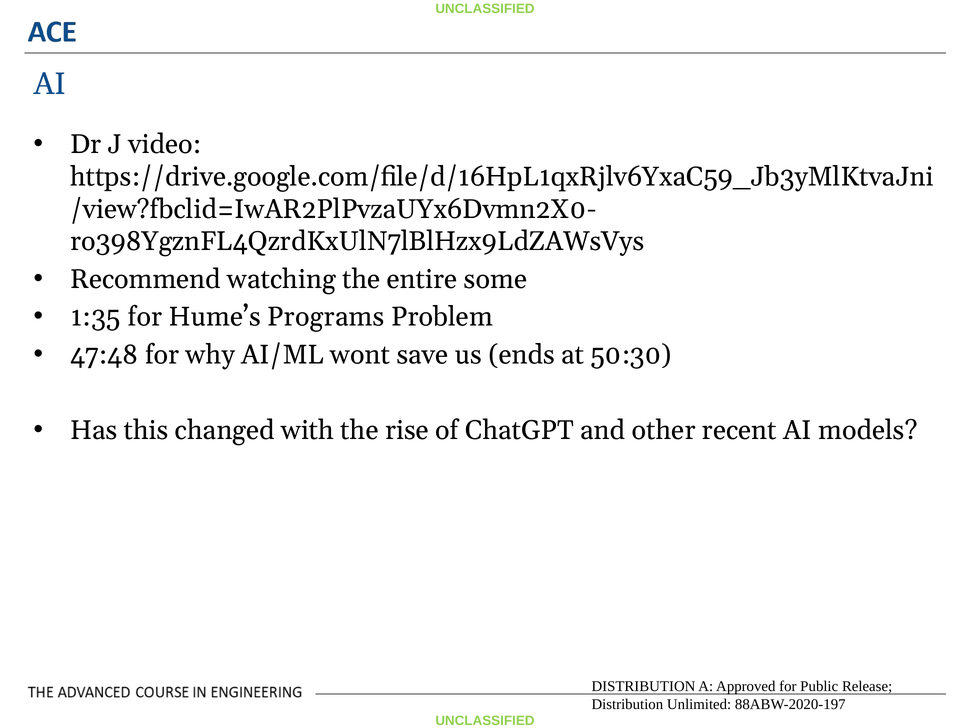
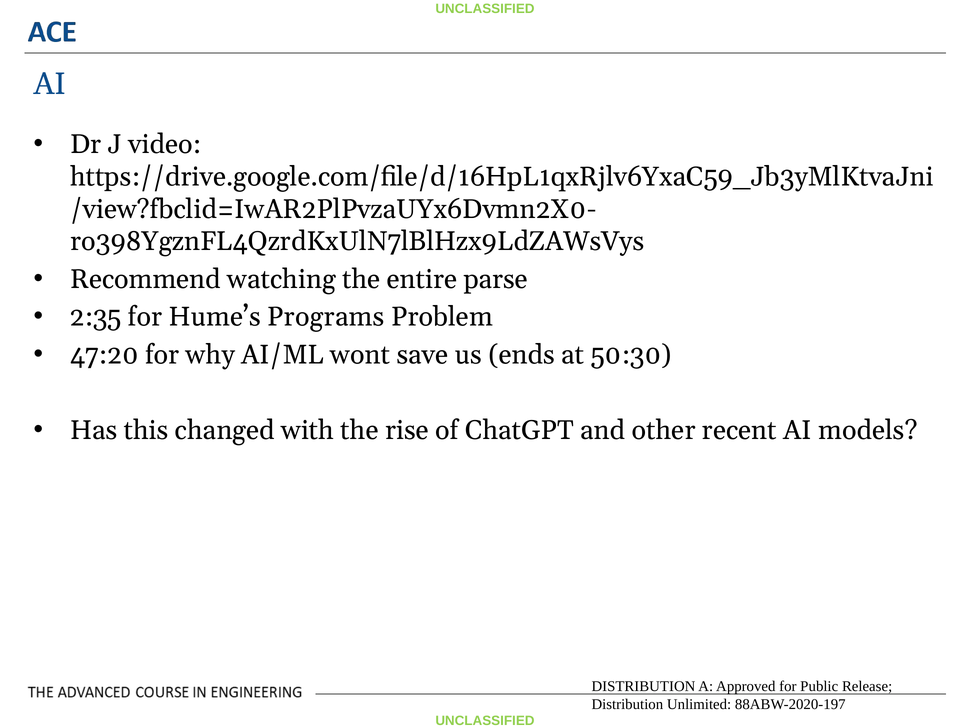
some: some -> parse (496, 279)
1:35: 1:35 -> 2:35 (96, 317)
47:48: 47:48 -> 47:20 (104, 355)
